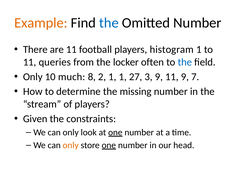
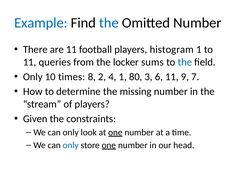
Example colour: orange -> blue (41, 23)
often: often -> sums (152, 62)
much: much -> times (72, 77)
2 1: 1 -> 4 (112, 77)
27: 27 -> 80 (136, 77)
3 9: 9 -> 6 (159, 77)
only colour: orange -> blue (71, 145)
